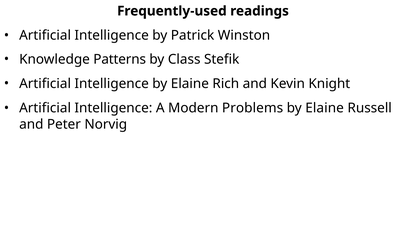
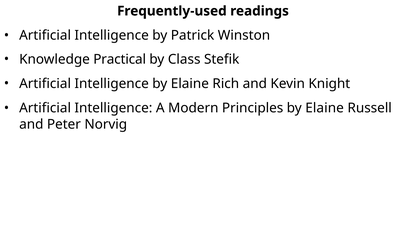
Patterns: Patterns -> Practical (120, 59)
Problems: Problems -> Principles (253, 108)
